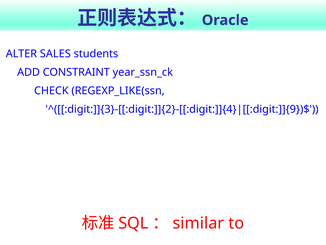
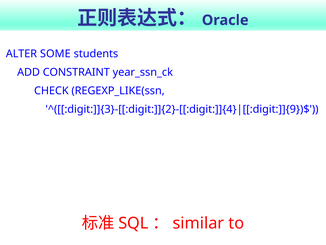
SALES: SALES -> SOME (55, 54)
